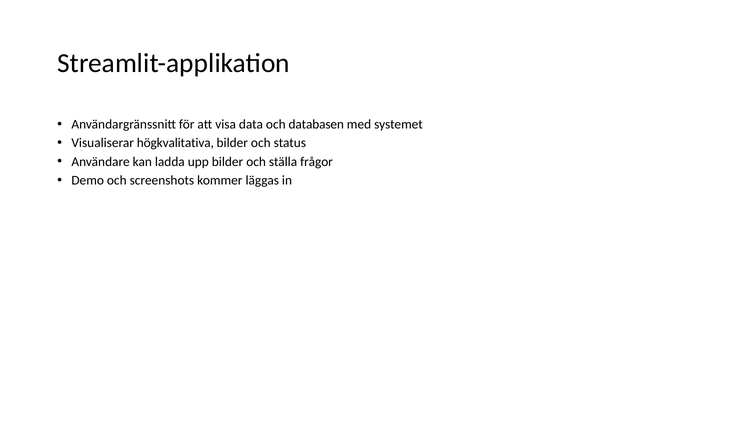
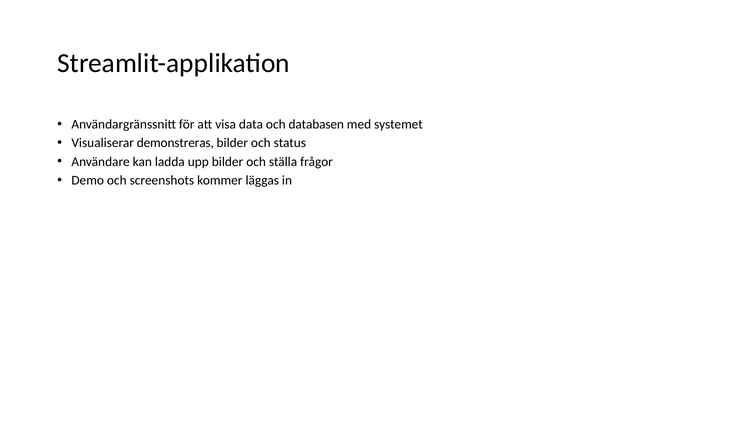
högkvalitativa: högkvalitativa -> demonstreras (175, 143)
